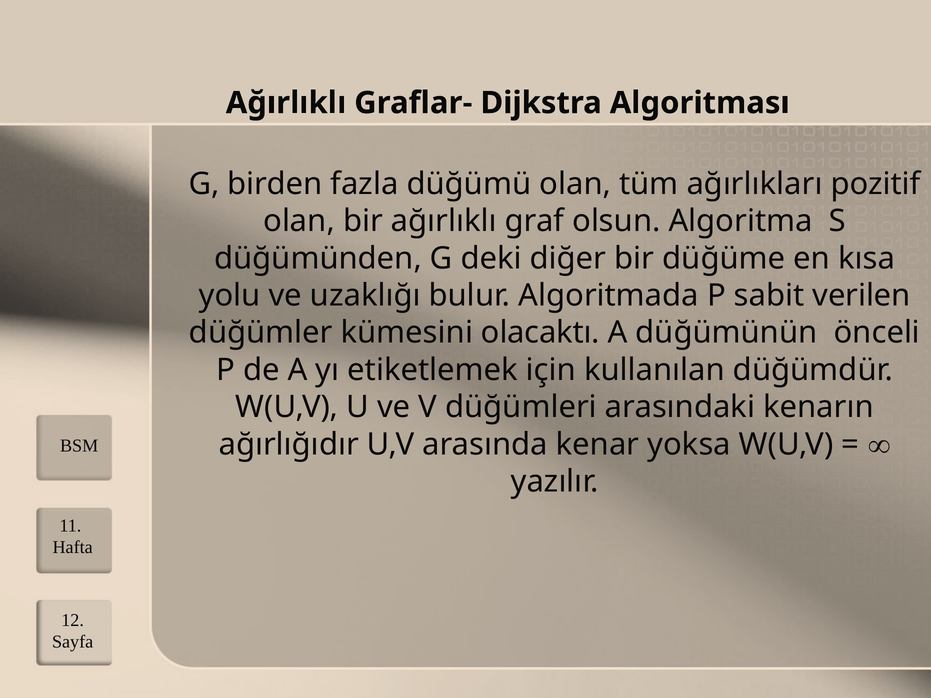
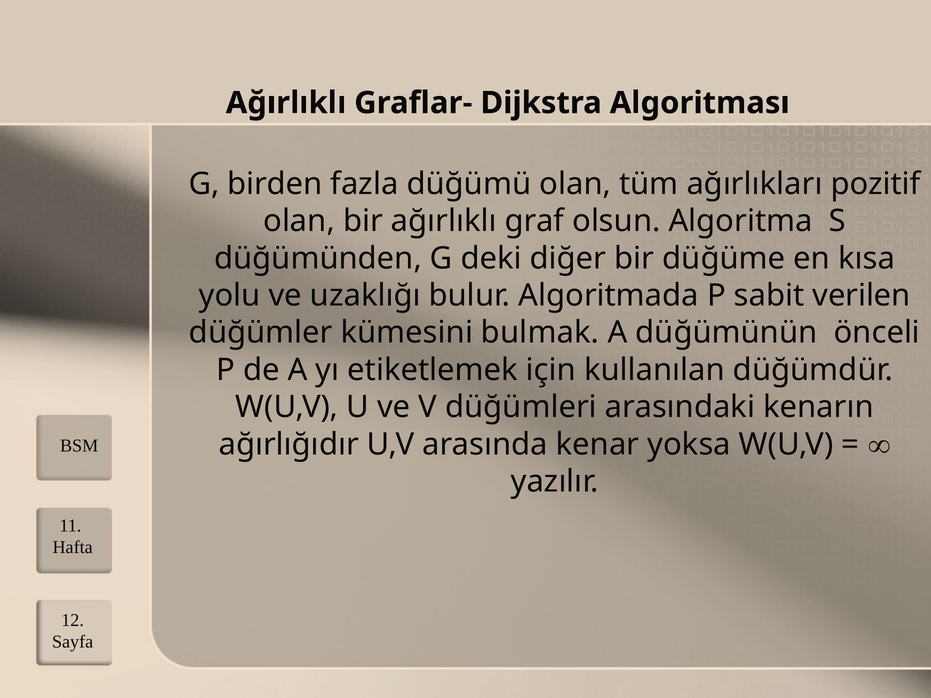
olacaktı: olacaktı -> bulmak (540, 333)
